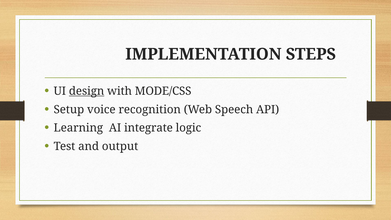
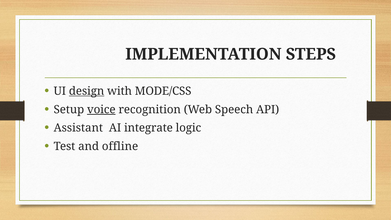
voice underline: none -> present (101, 109)
Learning: Learning -> Assistant (78, 128)
output: output -> offline (120, 146)
